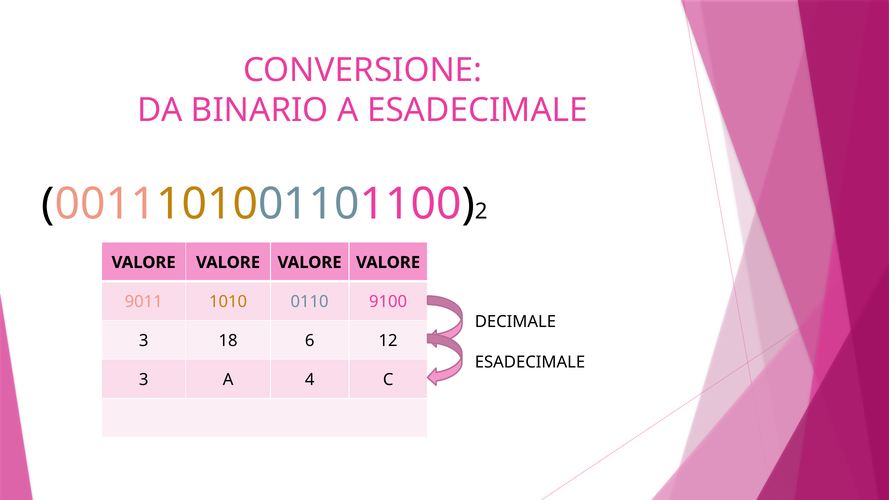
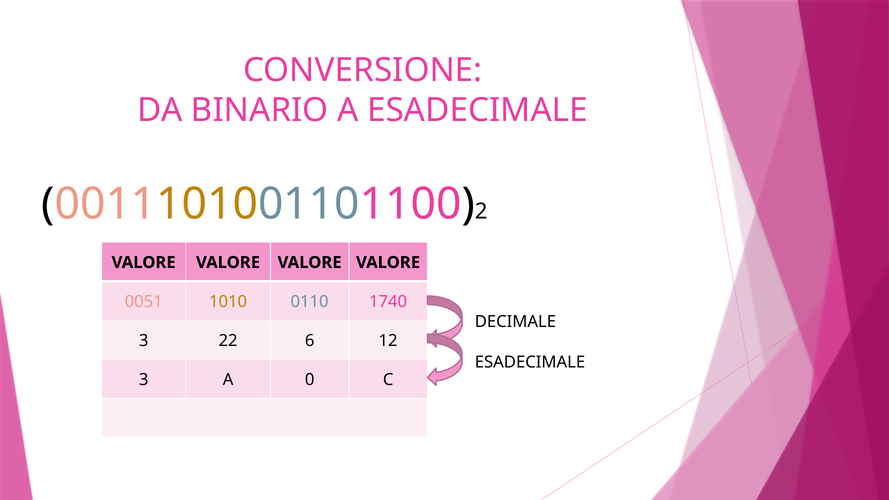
9011: 9011 -> 0051 (144, 302)
9100: 9100 -> 1740 (388, 302)
18: 18 -> 22 (228, 341)
4: 4 -> 0 (310, 380)
